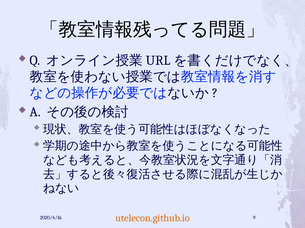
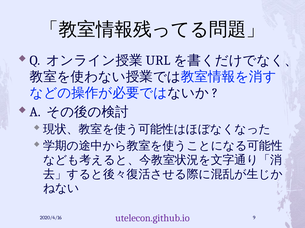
utelecon.github.io colour: orange -> purple (152, 219)
